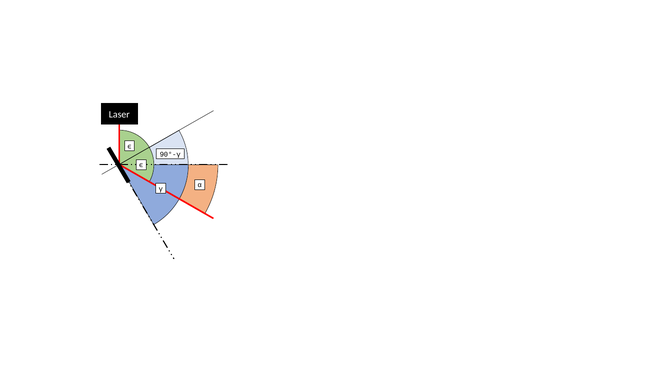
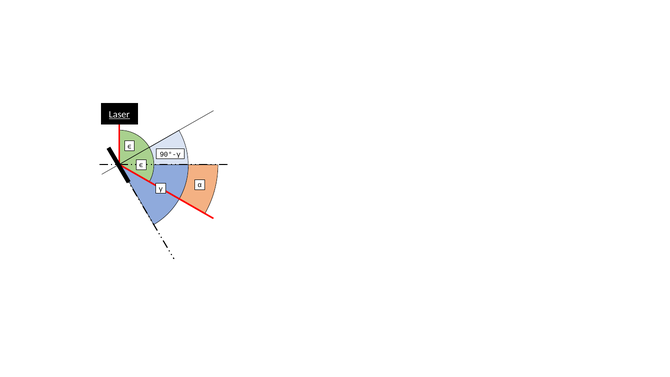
Laser underline: none -> present (119, 114)
